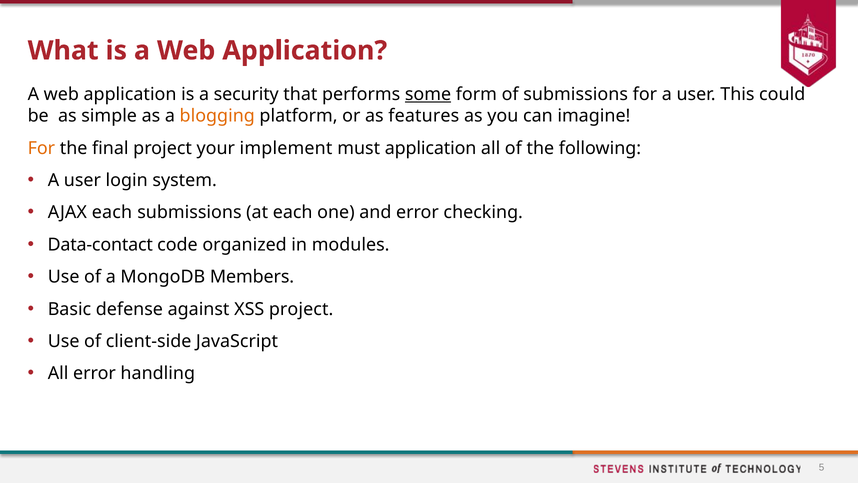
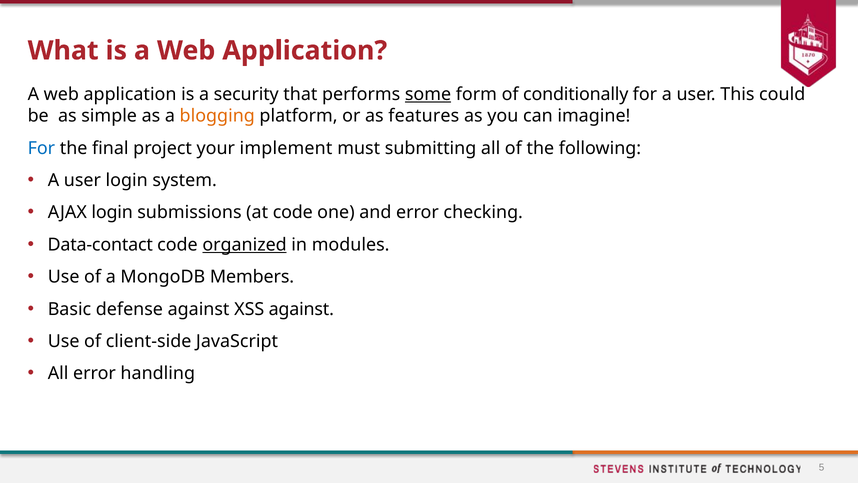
of submissions: submissions -> conditionally (576, 94)
For colour: orange -> blue (41, 148)
must application: application -> submitting (431, 148)
AJAX each: each -> login (112, 212)
at each: each -> code (293, 212)
organized underline: none -> present (245, 245)
XSS project: project -> against (301, 309)
